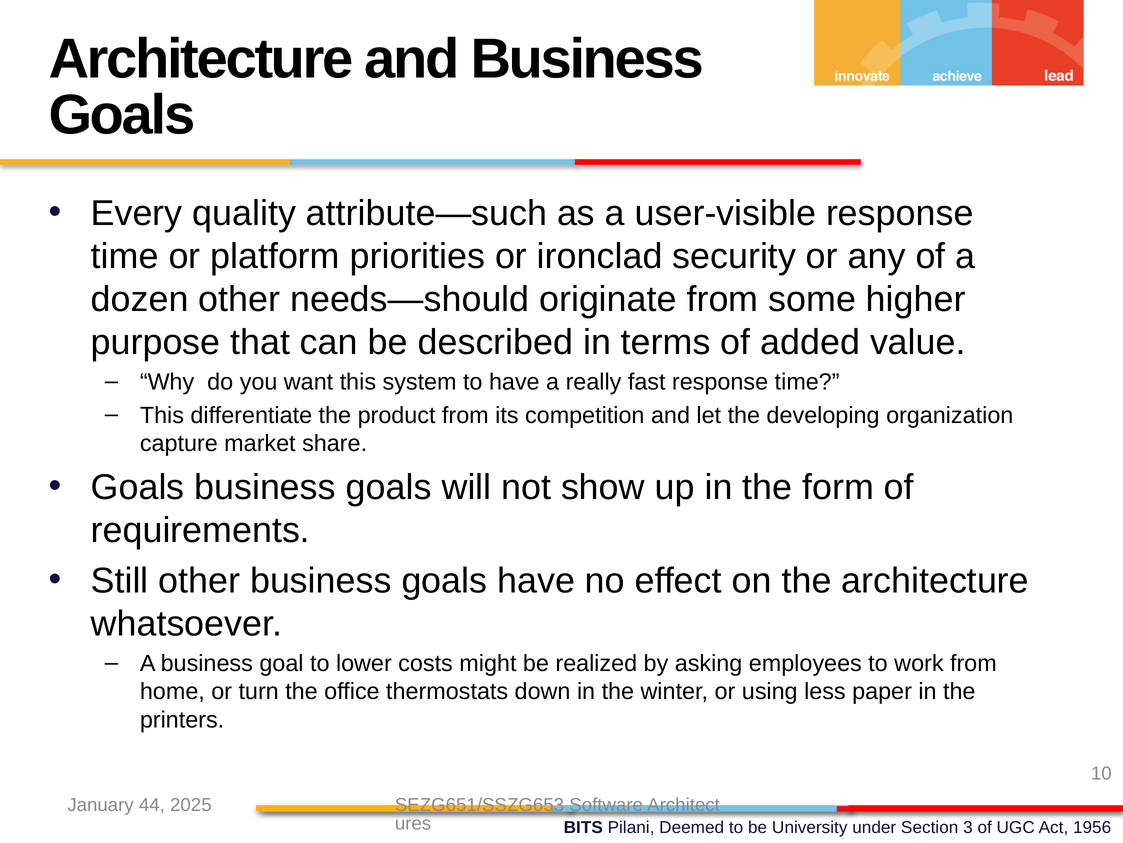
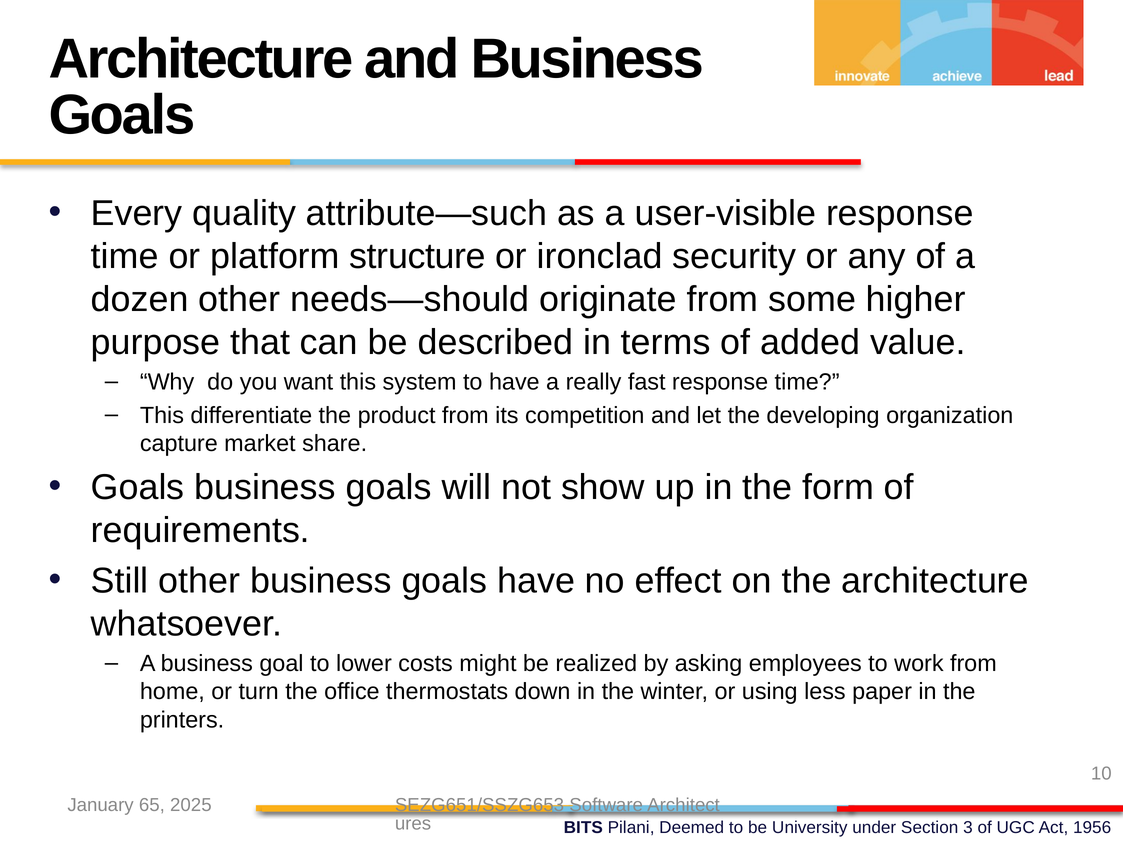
priorities: priorities -> structure (418, 256)
44: 44 -> 65 (152, 804)
